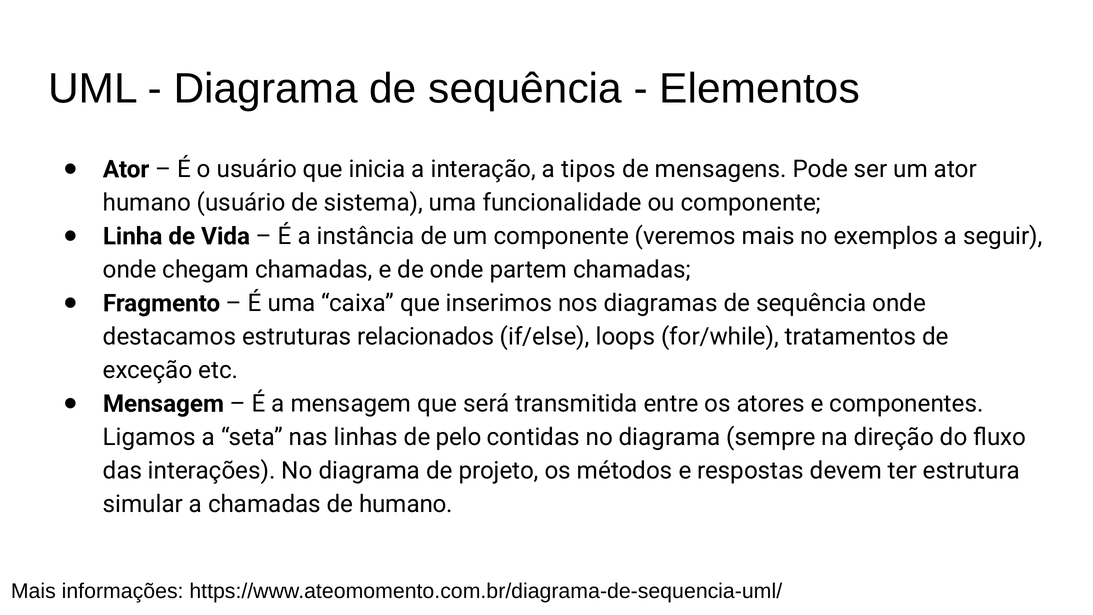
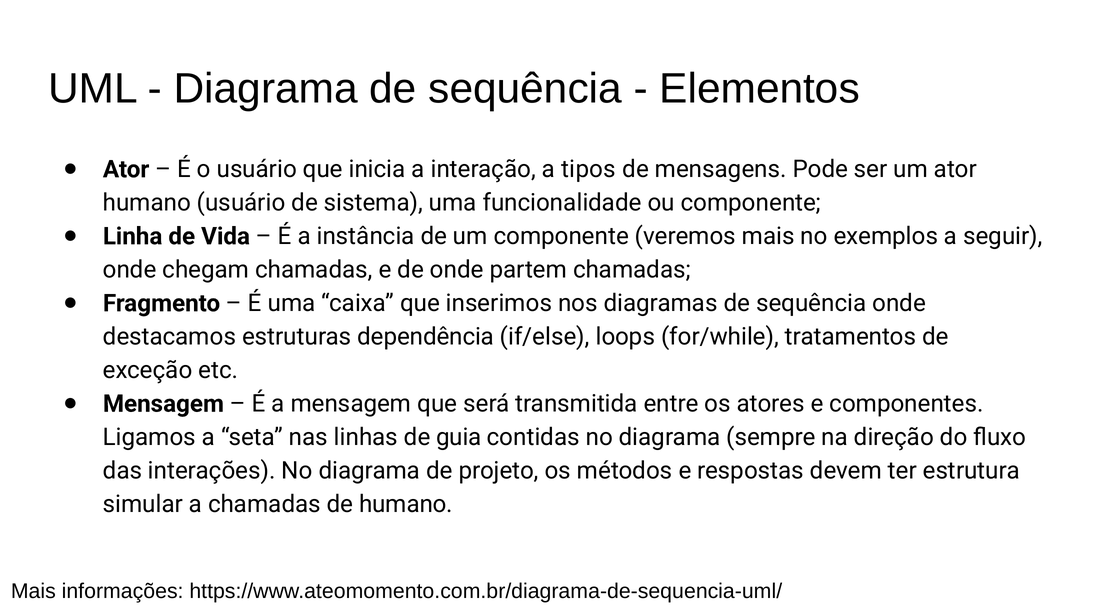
relacionados: relacionados -> dependência (426, 337)
pelo: pelo -> guia (459, 437)
